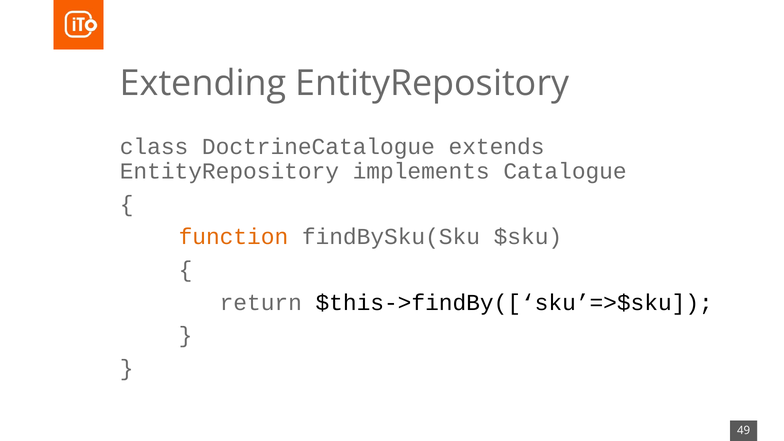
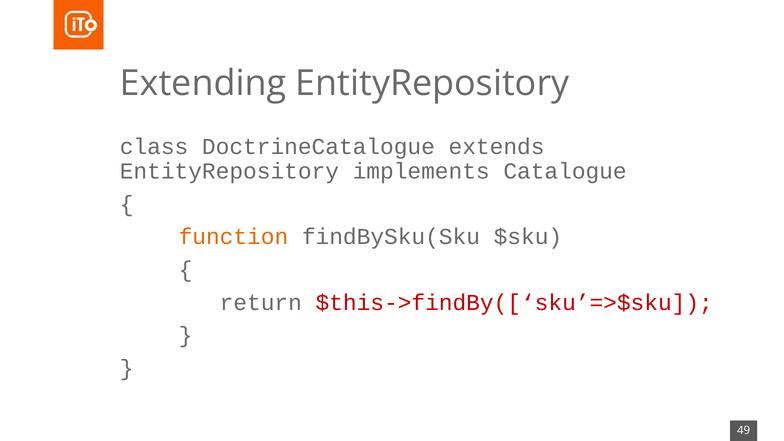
$this->findBy([‘sku’=>$sku colour: black -> red (514, 302)
